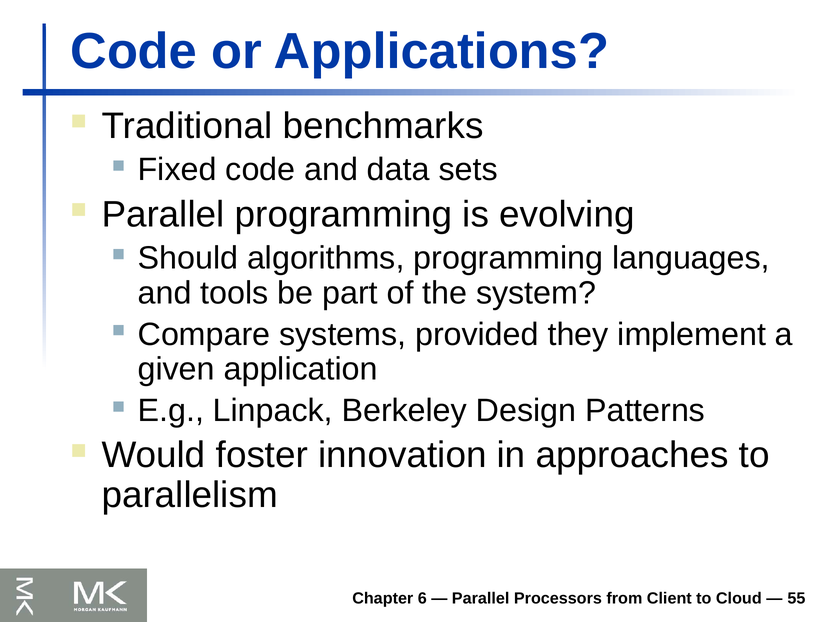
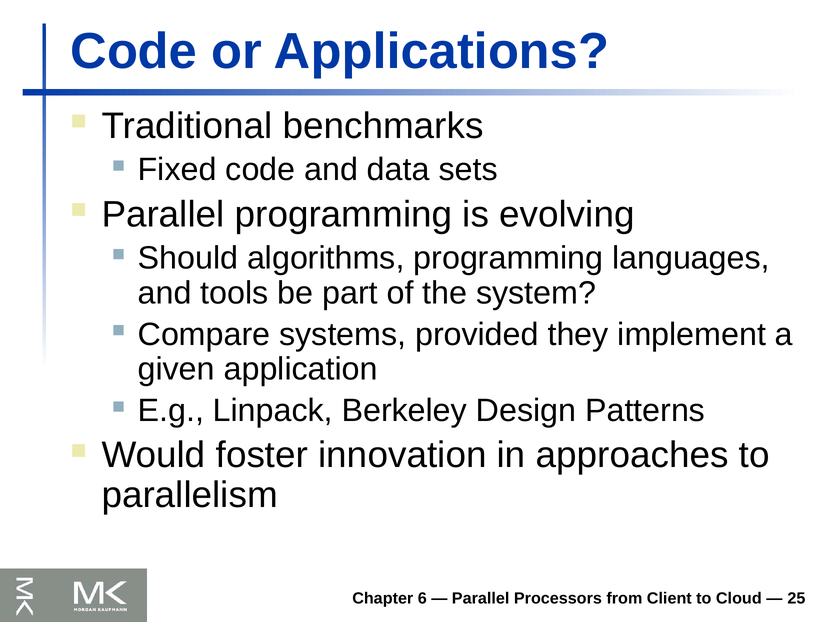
55: 55 -> 25 (796, 599)
